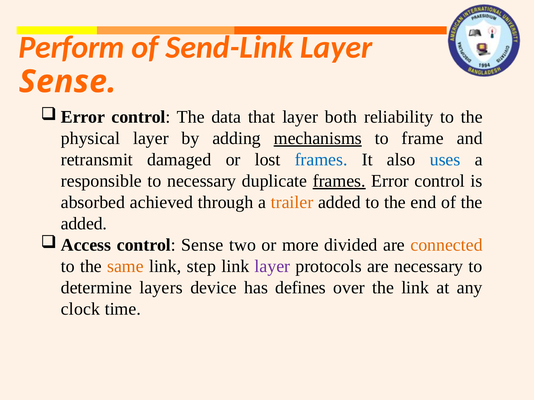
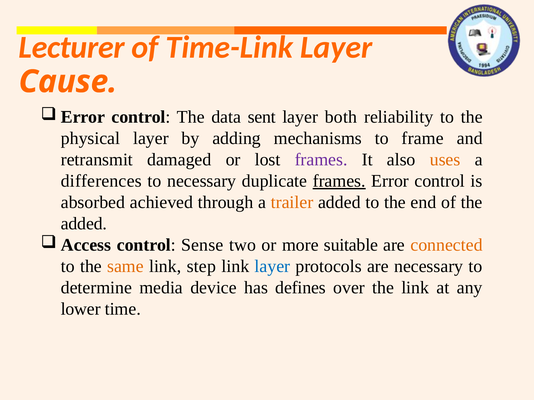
Perform: Perform -> Lecturer (72, 47)
Send-Link: Send-Link -> Time-Link (229, 47)
Sense: Sense -> Cause (68, 82)
that: that -> sent (262, 117)
mechanisms underline: present -> none (318, 139)
frames colour: blue -> purple (321, 160)
uses colour: blue -> orange (445, 160)
responsible: responsible -> differences (101, 181)
divided: divided -> suitable (351, 245)
layer colour: purple -> blue (272, 267)
layers: layers -> media (161, 288)
clock: clock -> lower (81, 309)
